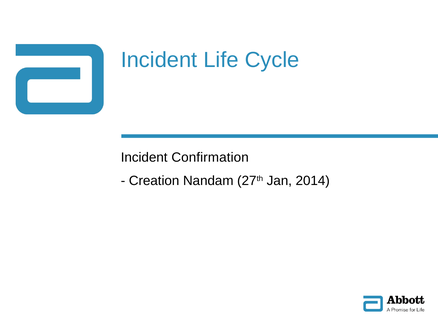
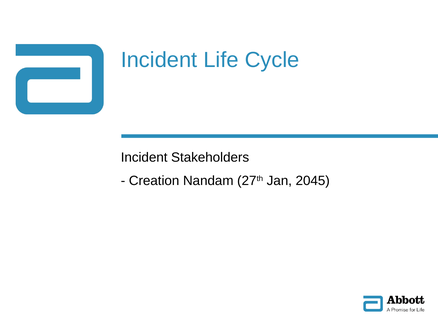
Confirmation: Confirmation -> Stakeholders (210, 158)
2014: 2014 -> 2045 (313, 181)
